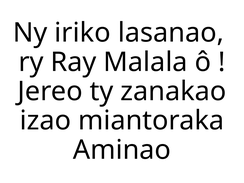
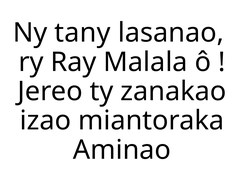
iriko: iriko -> tany (82, 33)
